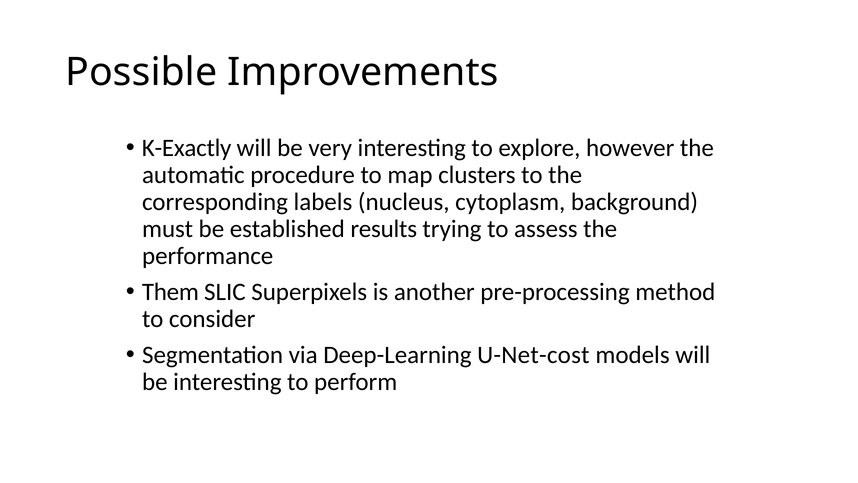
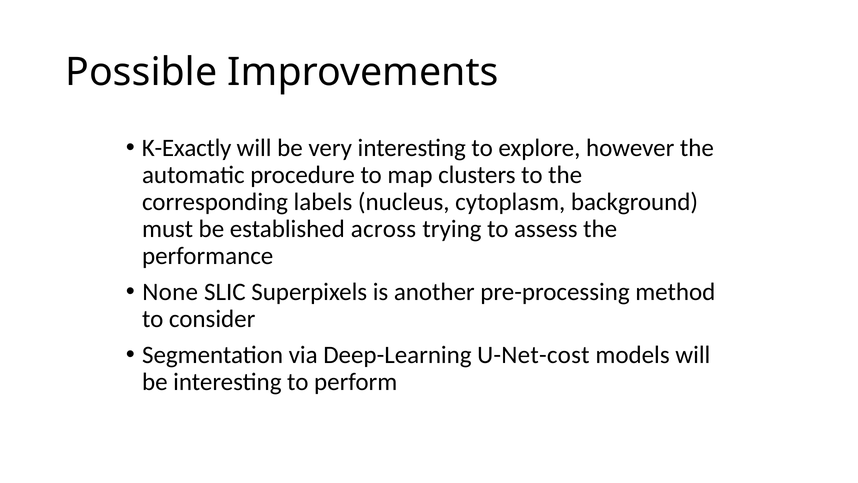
results: results -> across (383, 229)
Them: Them -> None (170, 292)
